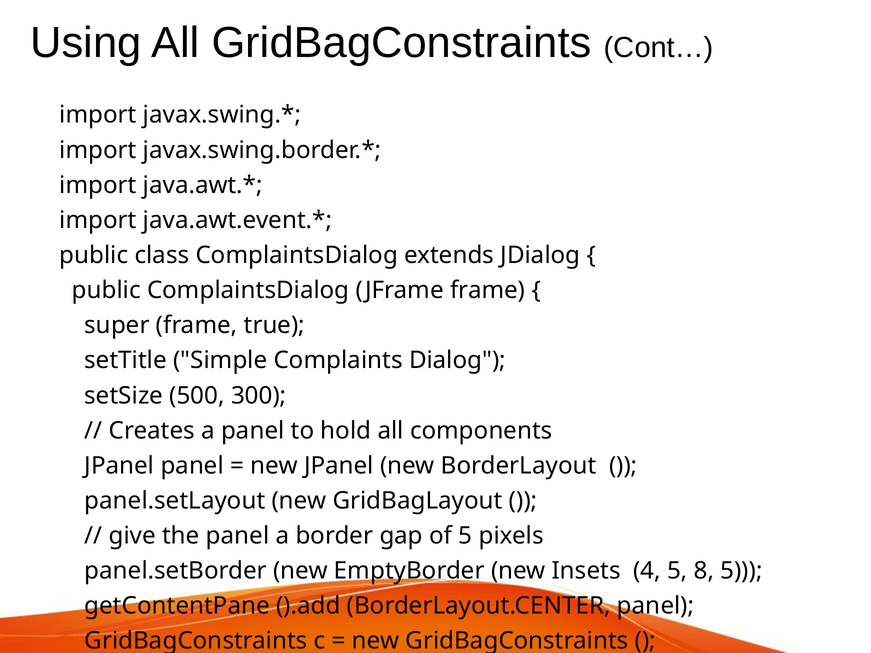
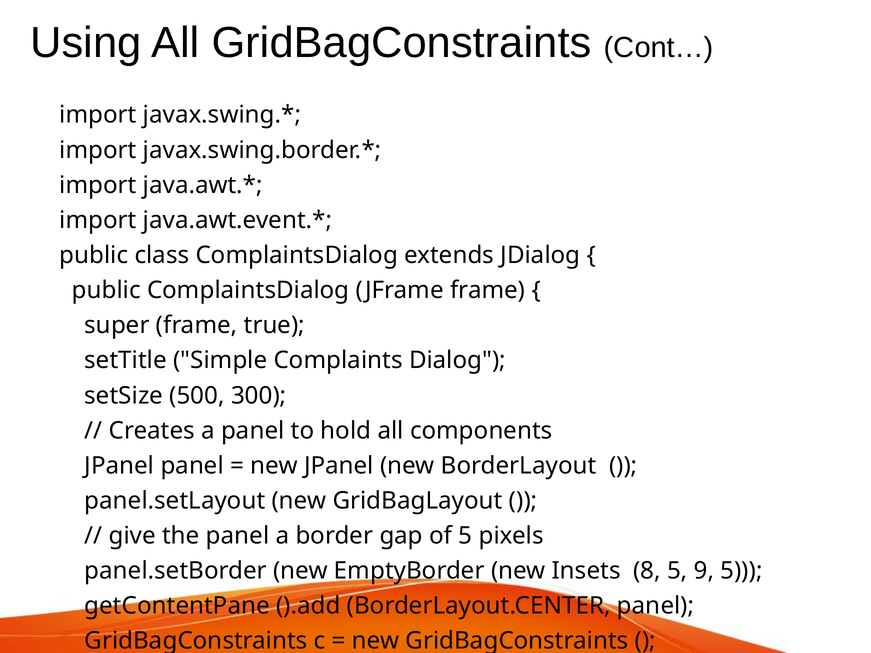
4: 4 -> 8 (647, 571)
8: 8 -> 9 (704, 571)
